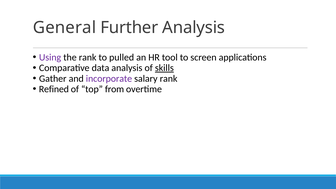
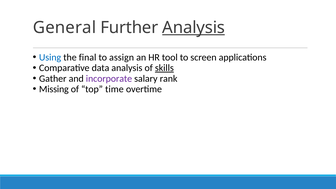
Analysis underline: none -> present (194, 27)
Using colour: purple -> blue (50, 57)
the rank: rank -> final (88, 57)
pulled: pulled -> assign (122, 57)
Refined: Refined -> Missing (54, 89)
from: from -> time (114, 89)
